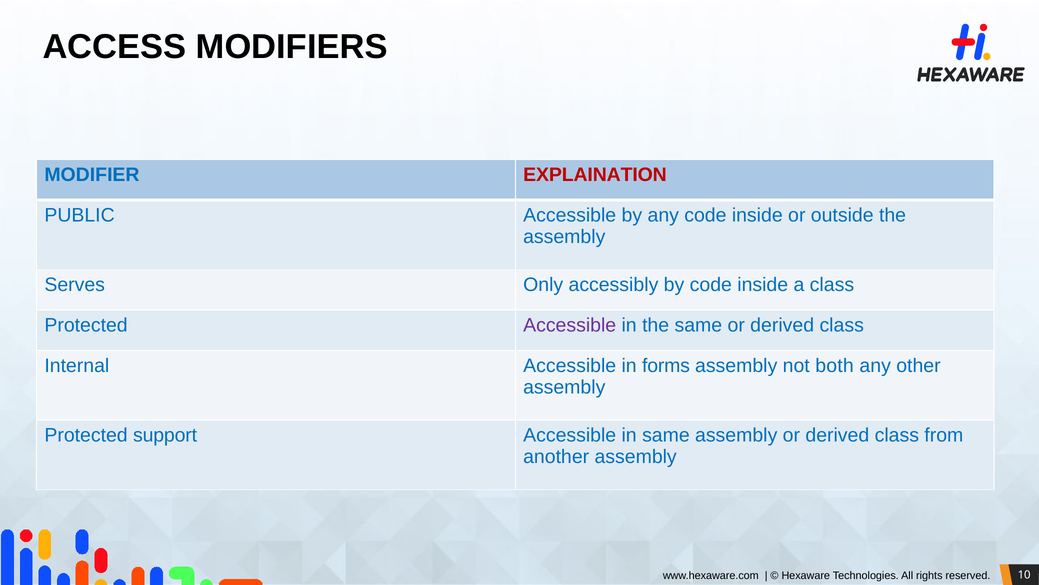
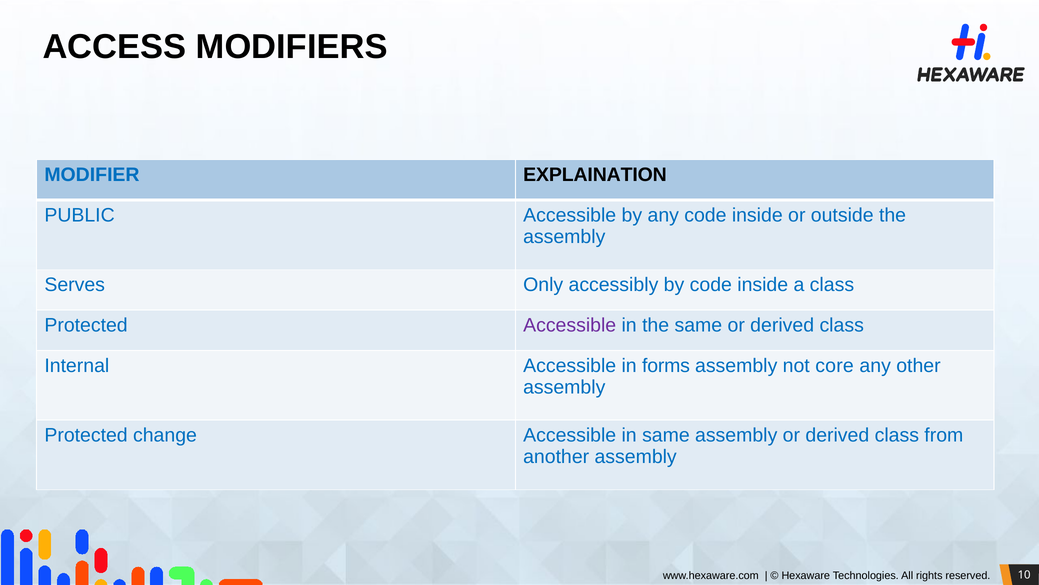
EXPLAINATION colour: red -> black (595, 175)
both: both -> core (835, 365)
support: support -> change (165, 435)
